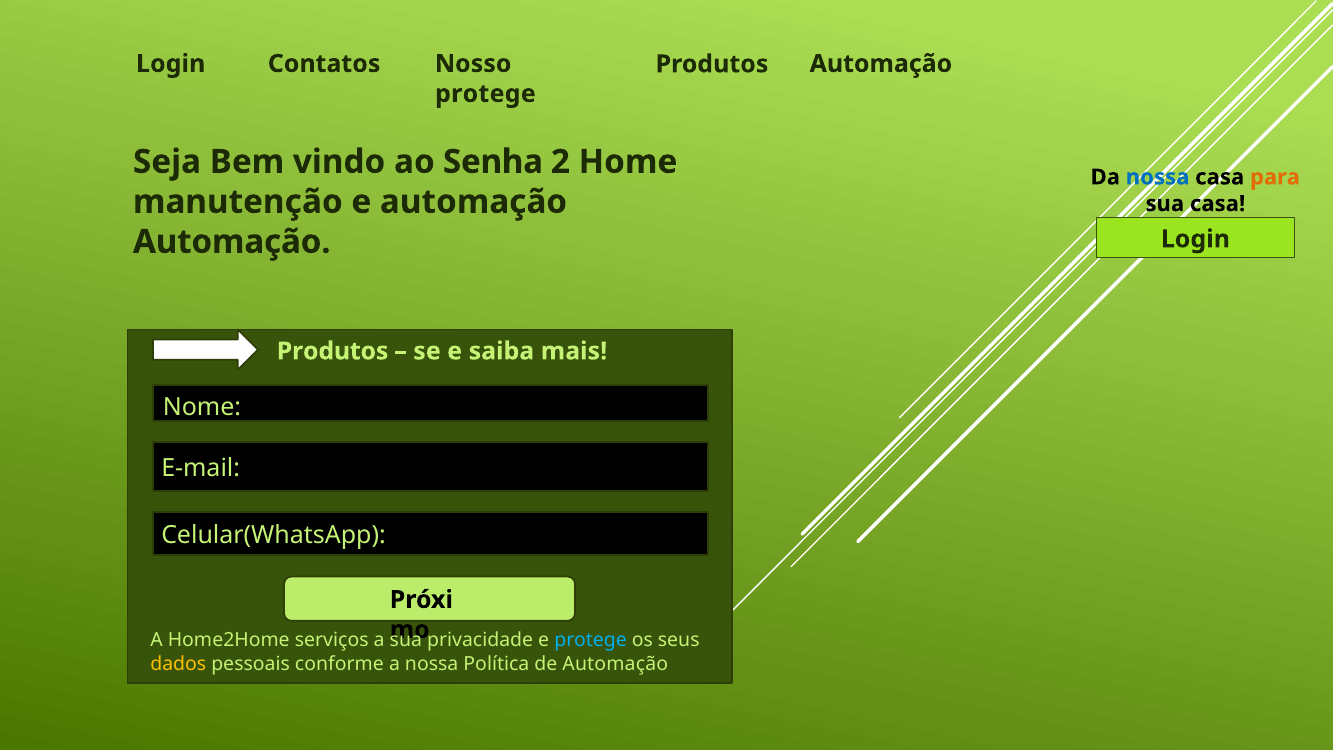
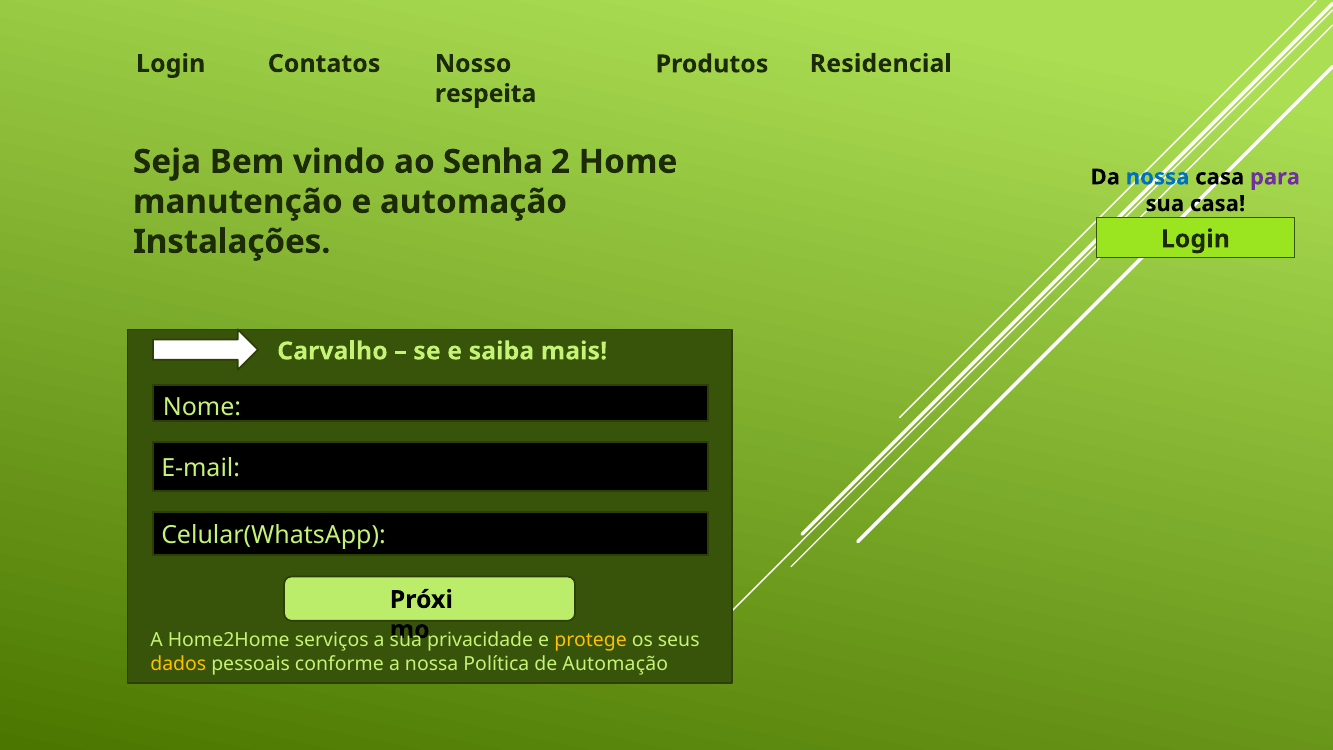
Produtos Automação: Automação -> Residencial (881, 64)
protege: protege -> respeita (486, 94)
para colour: orange -> purple (1275, 177)
Automação: Automação -> Instalações (232, 242)
Produtos: Produtos -> Carvalho (332, 351)
protege colour: light blue -> yellow (591, 640)
